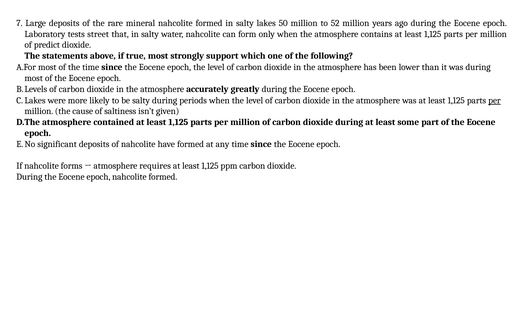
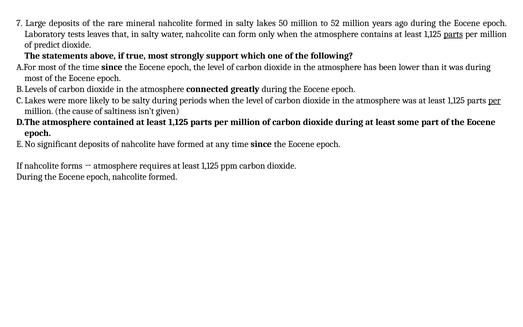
street: street -> leaves (98, 34)
parts underline: none -> present (453, 34)
accurately: accurately -> connected (207, 89)
